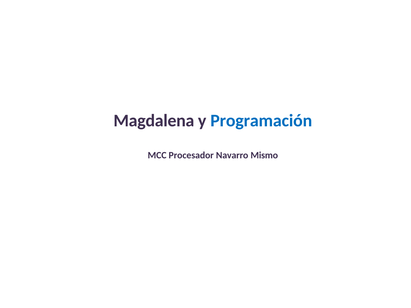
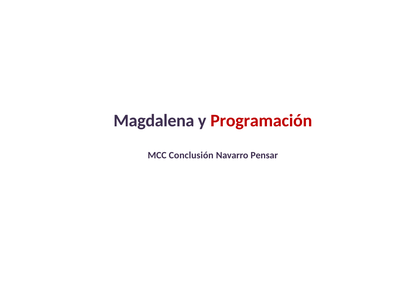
Programación colour: blue -> red (261, 121)
Procesador: Procesador -> Conclusión (191, 156)
Mismo: Mismo -> Pensar (264, 156)
